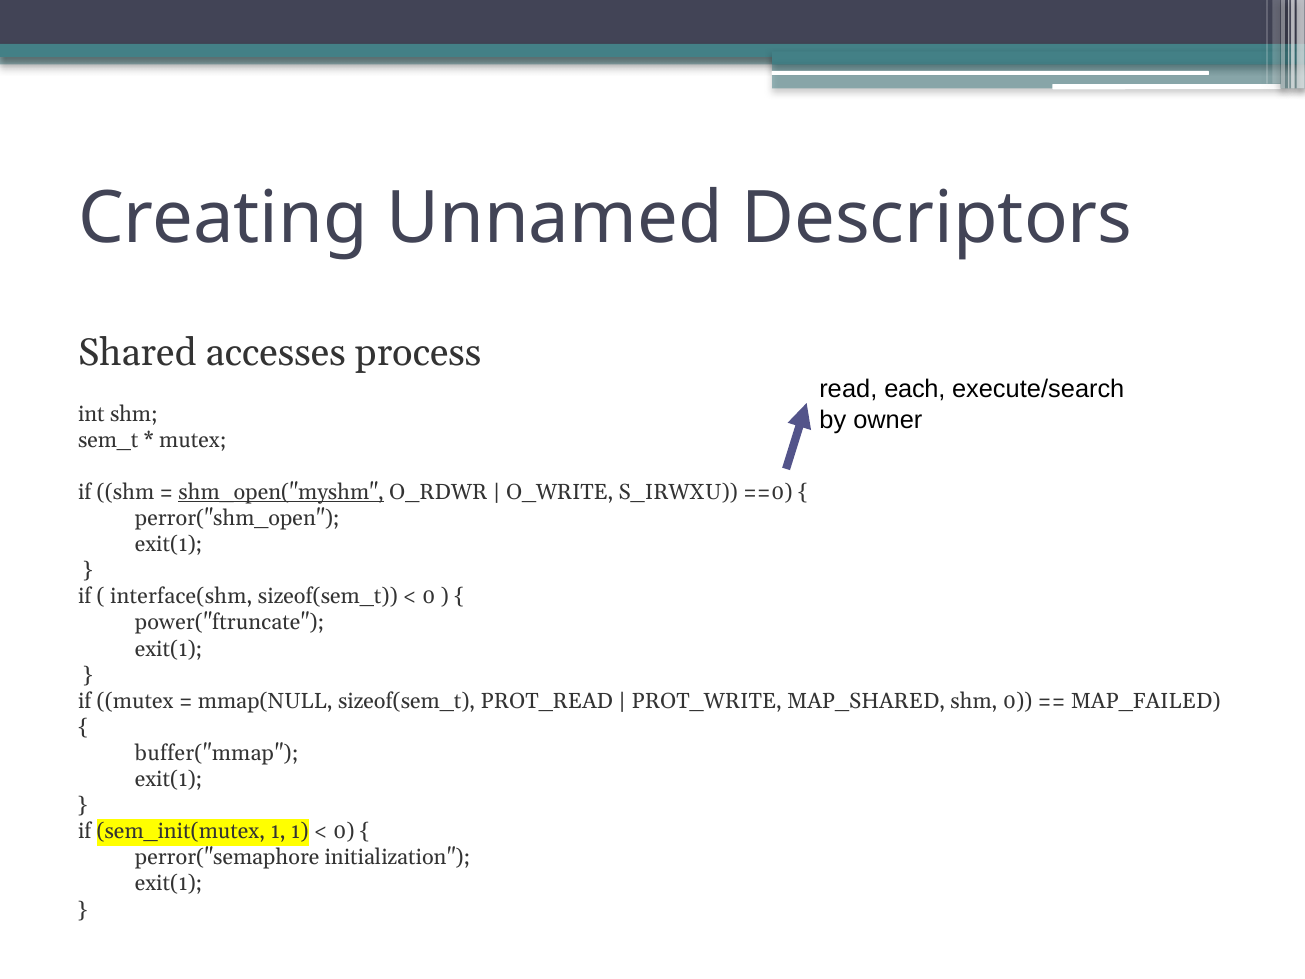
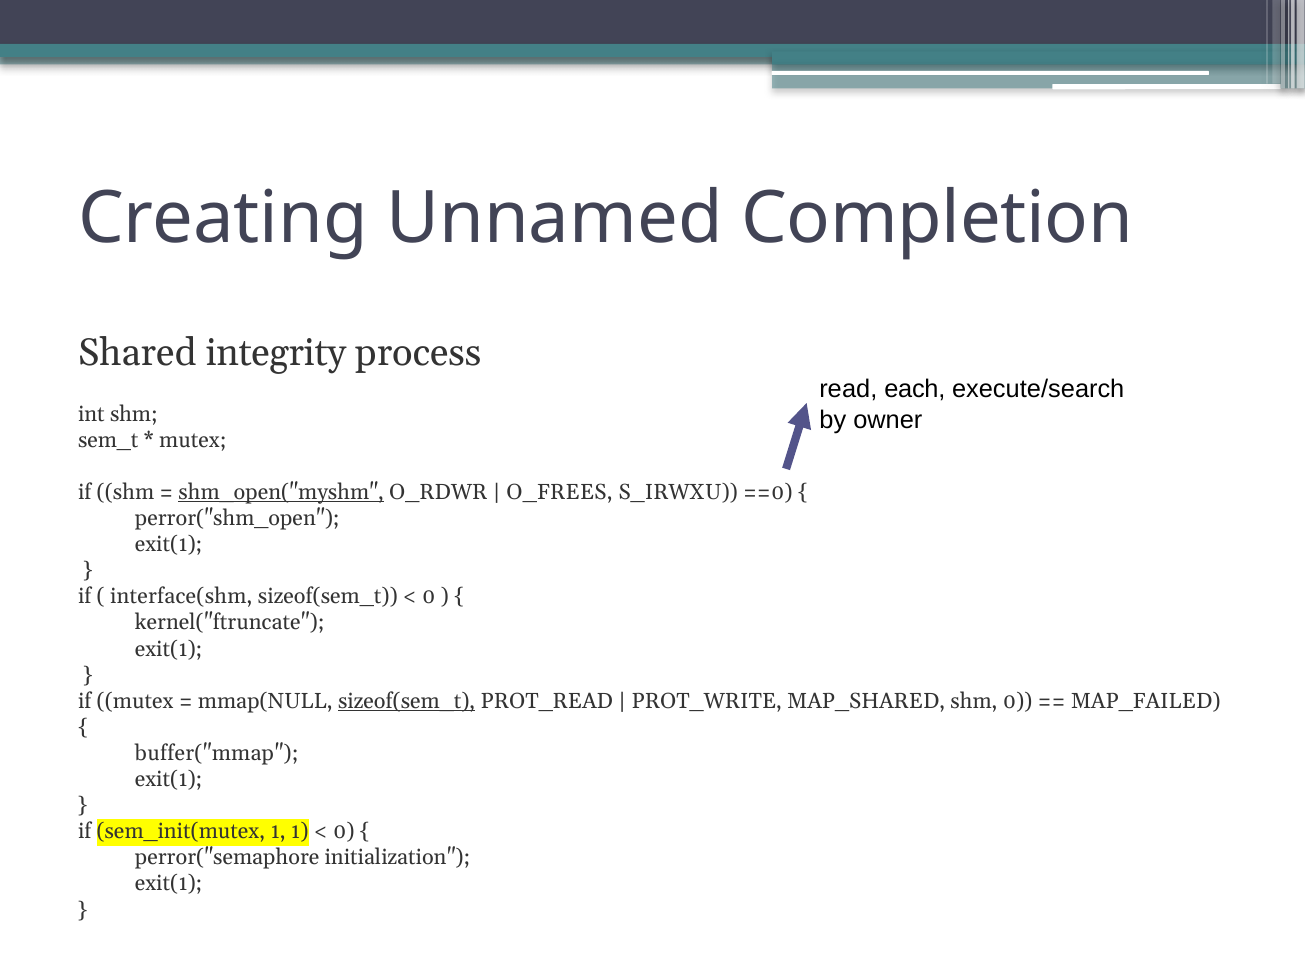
Descriptors: Descriptors -> Completion (937, 219)
accesses: accesses -> integrity (276, 353)
O_WRITE: O_WRITE -> O_FREES (560, 492)
power("ftruncate: power("ftruncate -> kernel("ftruncate (230, 623)
sizeof(sem_t underline: none -> present (407, 701)
